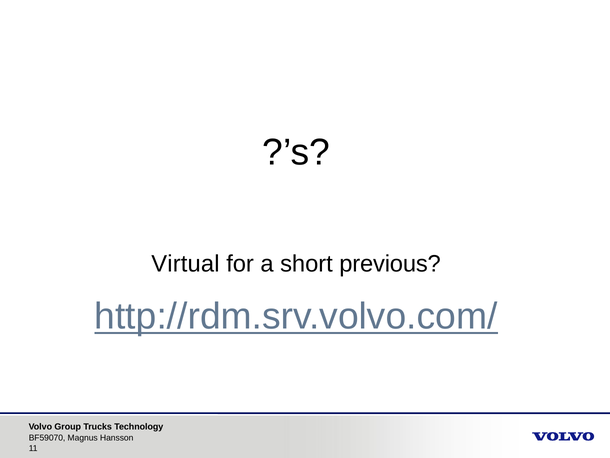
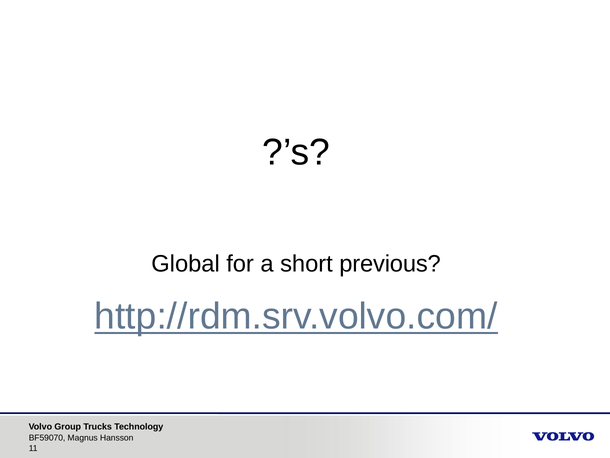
Virtual: Virtual -> Global (186, 263)
